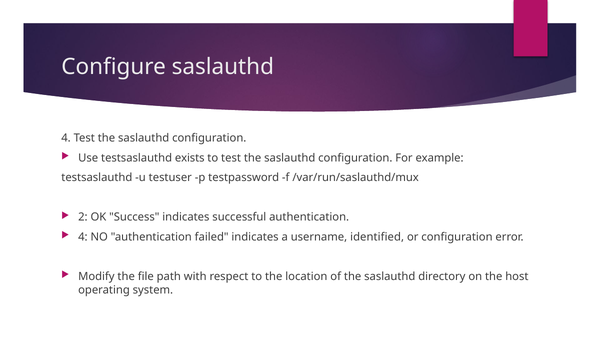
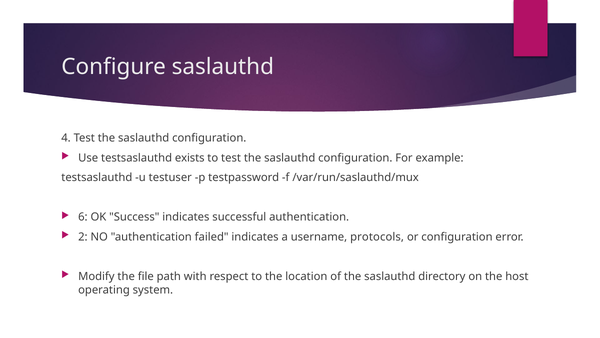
2: 2 -> 6 (83, 217)
4: 4 -> 2 (83, 237)
identified: identified -> protocols (377, 237)
